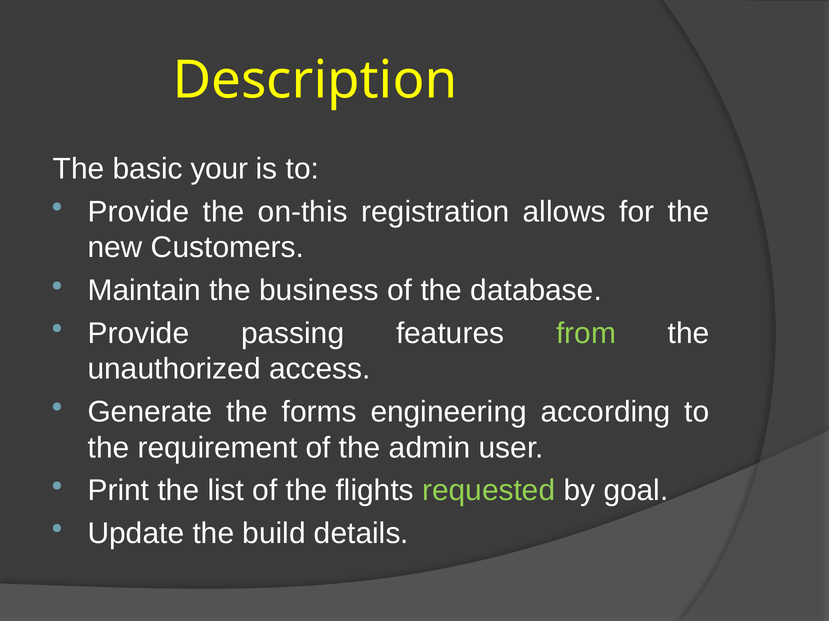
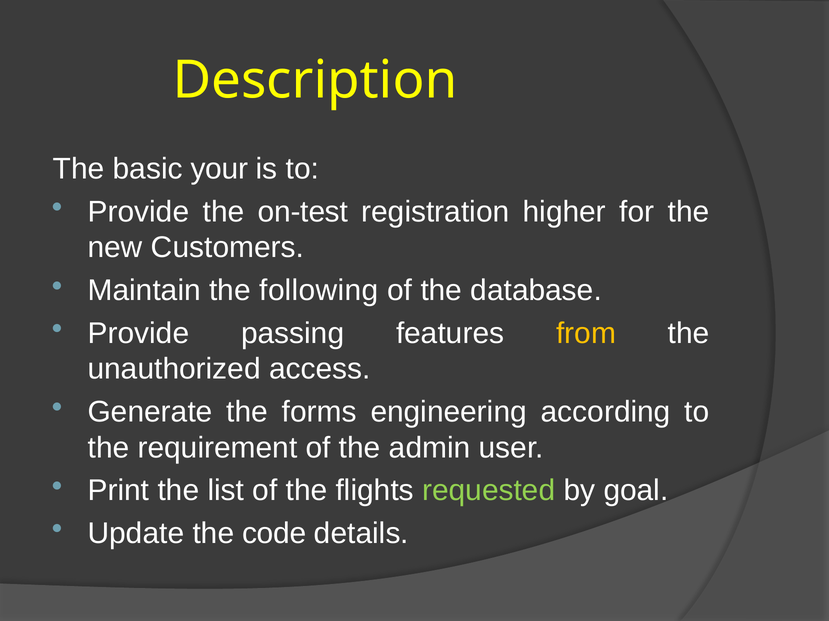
on-this: on-this -> on-test (303, 212)
allows: allows -> higher (564, 212)
business: business -> following (319, 291)
from colour: light green -> yellow (586, 334)
build: build -> code (274, 534)
